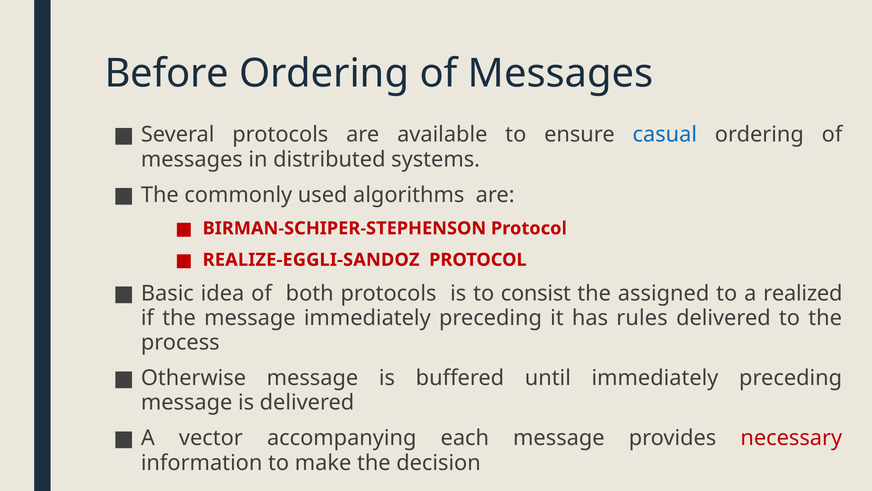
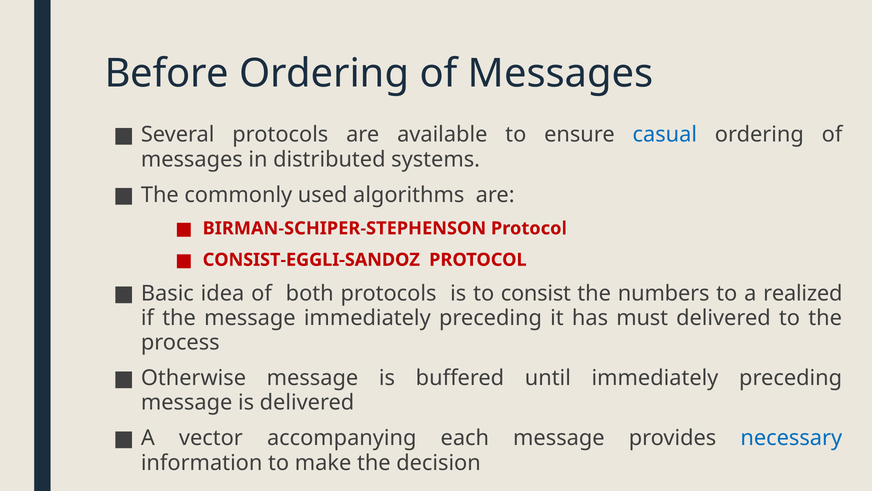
REALIZE-EGGLI-SANDOZ: REALIZE-EGGLI-SANDOZ -> CONSIST-EGGLI-SANDOZ (311, 260)
assigned: assigned -> numbers (664, 293)
rules: rules -> must (642, 318)
necessary colour: red -> blue (791, 438)
